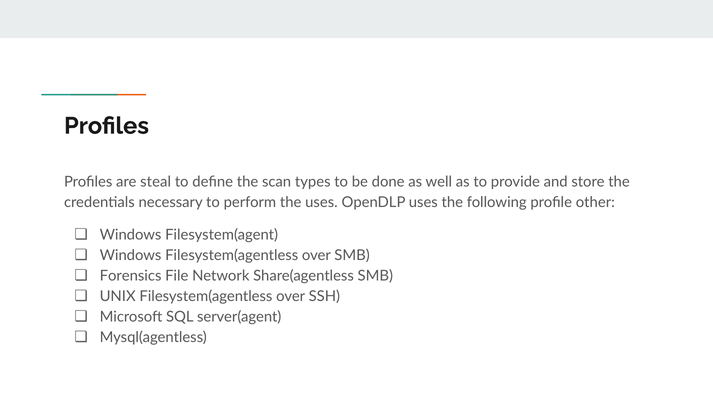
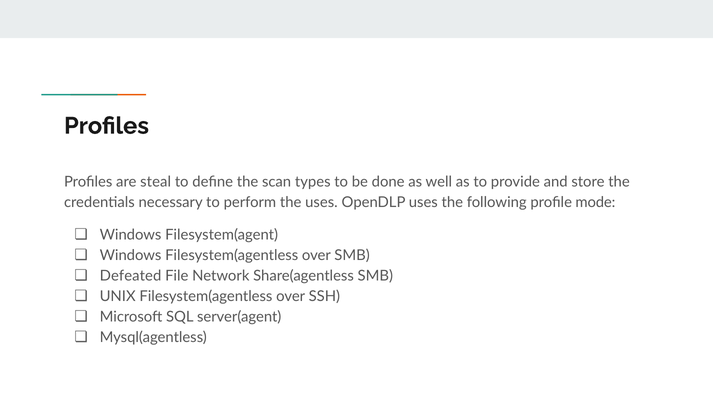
other: other -> mode (595, 202)
Forensics: Forensics -> Defeated (130, 276)
